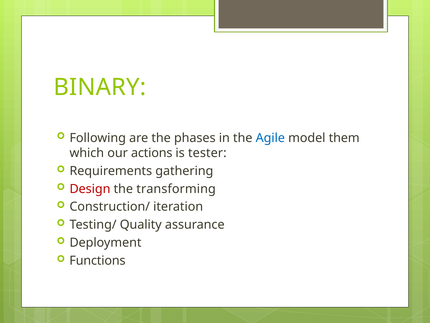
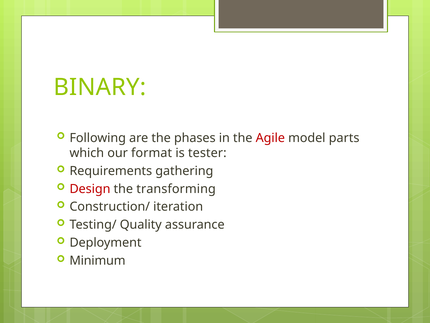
Agile colour: blue -> red (270, 138)
them: them -> parts (344, 138)
actions: actions -> format (152, 153)
Functions: Functions -> Minimum (97, 260)
